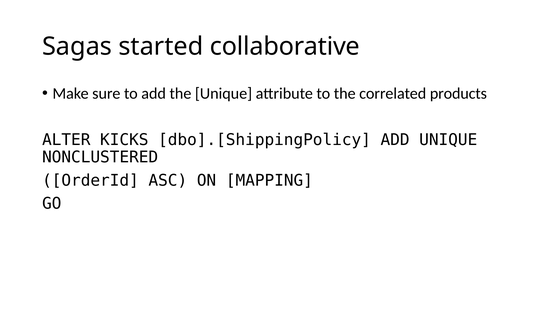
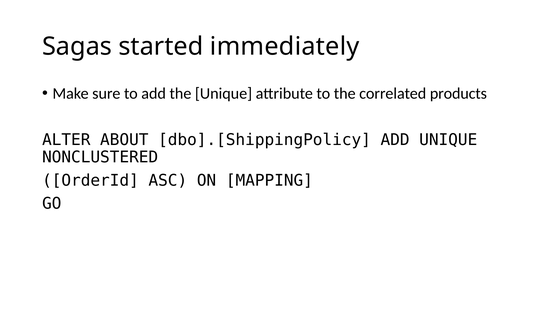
collaborative: collaborative -> immediately (285, 46)
KICKS: KICKS -> ABOUT (124, 140)
